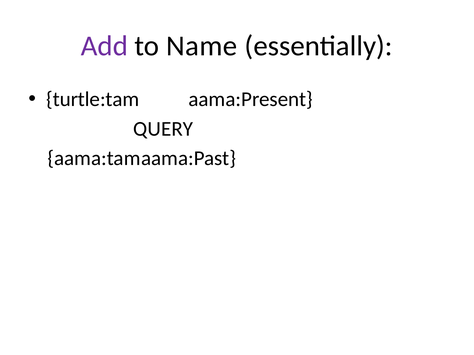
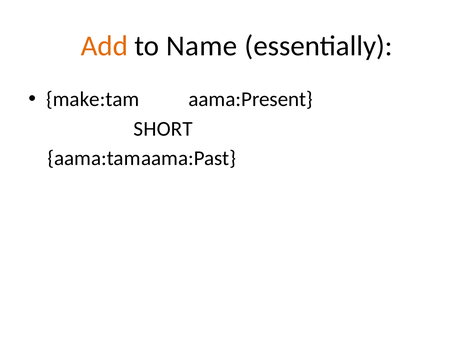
Add colour: purple -> orange (104, 46)
turtle:tam: turtle:tam -> make:tam (93, 99)
QUERY: QUERY -> SHORT (163, 129)
